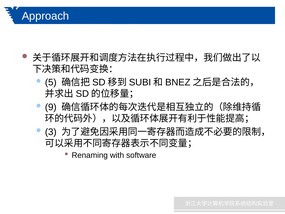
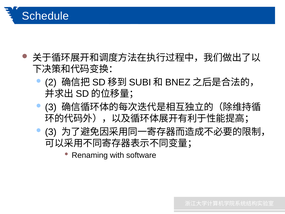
Approach: Approach -> Schedule (45, 16)
5: 5 -> 2 (51, 82)
9: 9 -> 3 (51, 107)
